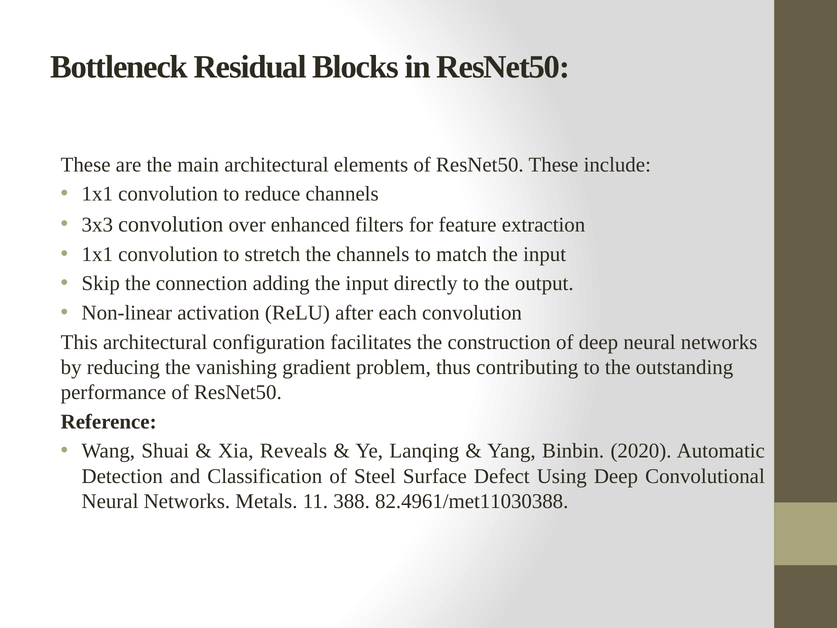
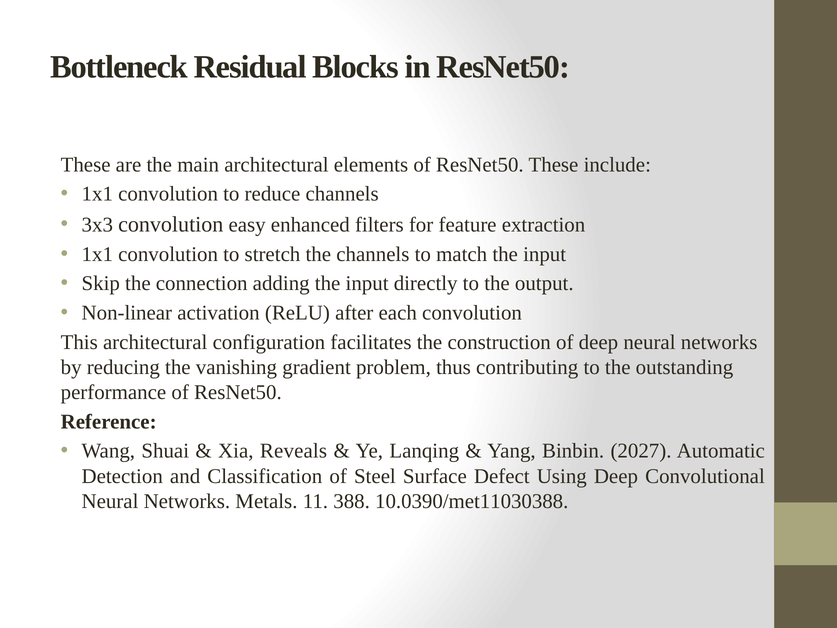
over: over -> easy (247, 225)
2020: 2020 -> 2027 (641, 451)
82.4961/met11030388: 82.4961/met11030388 -> 10.0390/met11030388 (472, 501)
